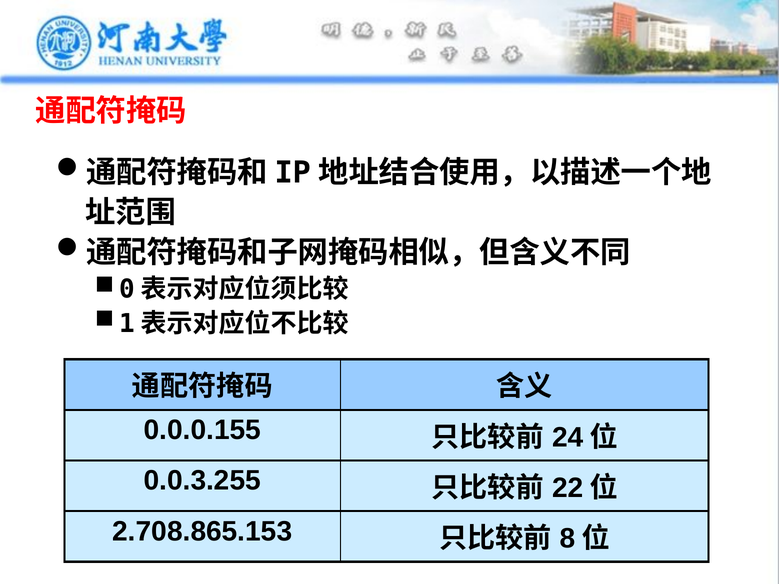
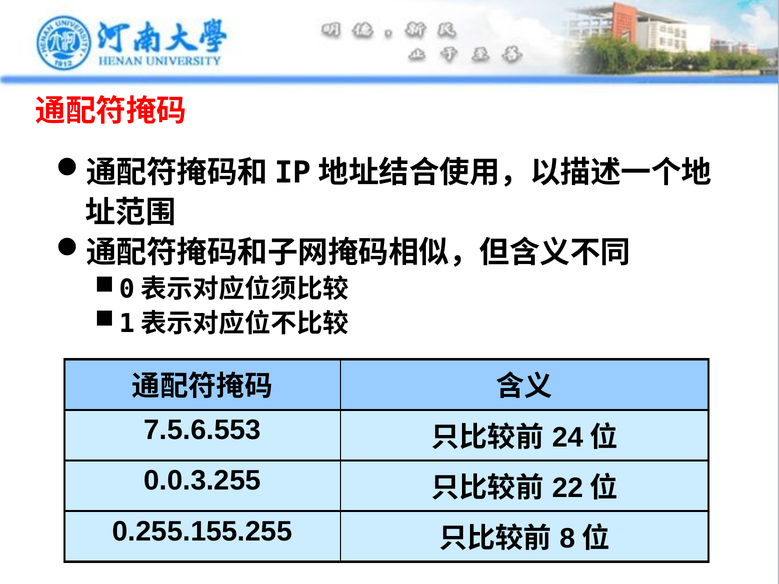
0.0.0.155: 0.0.0.155 -> 7.5.6.553 (202, 430)
2.708.865.153: 2.708.865.153 -> 0.255.155.255 (202, 531)
